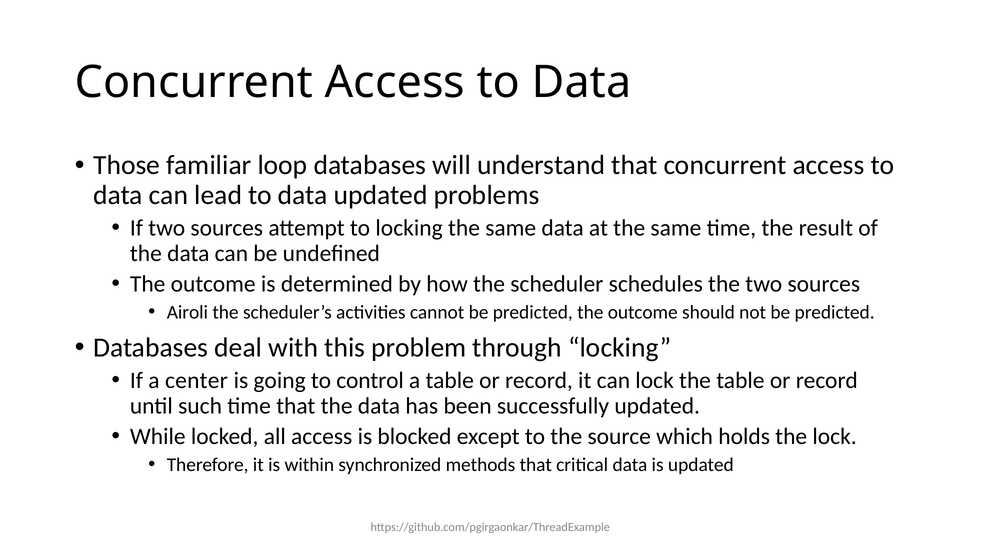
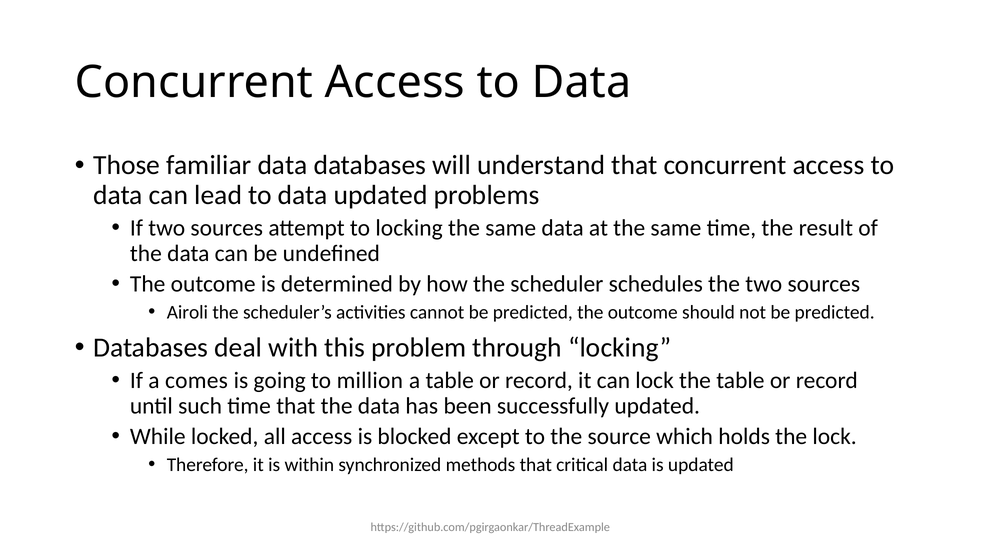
familiar loop: loop -> data (282, 165)
center: center -> comes (196, 380)
control: control -> million (370, 380)
